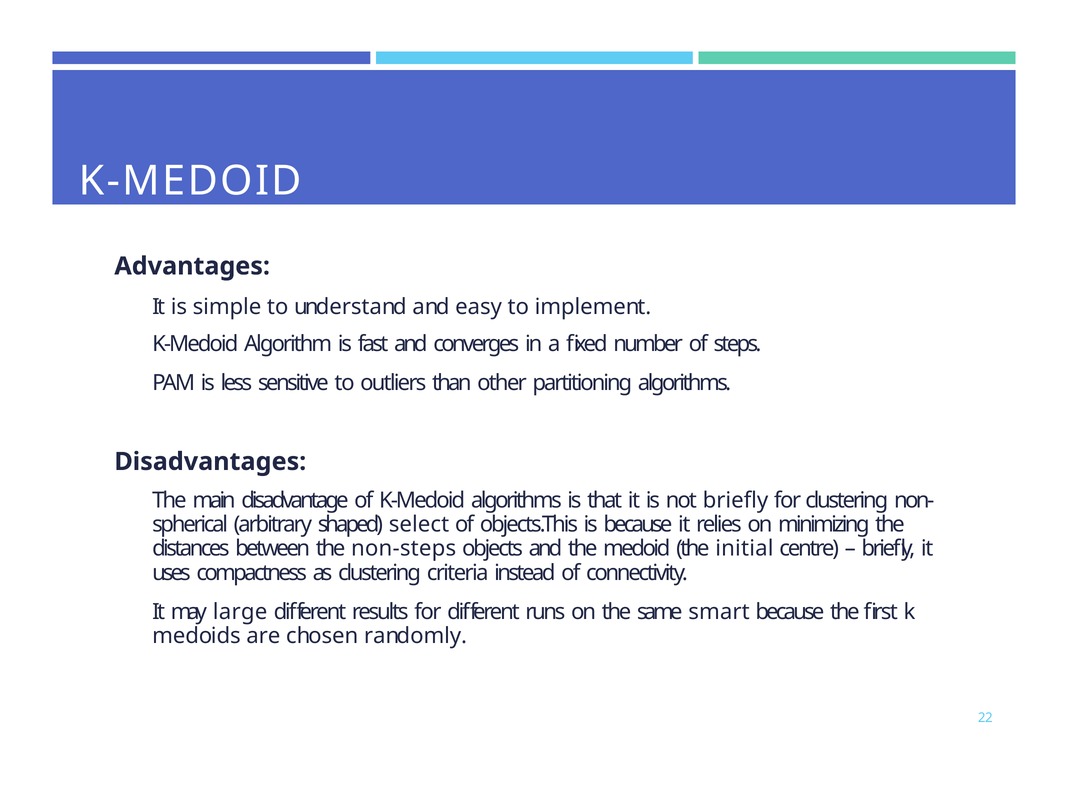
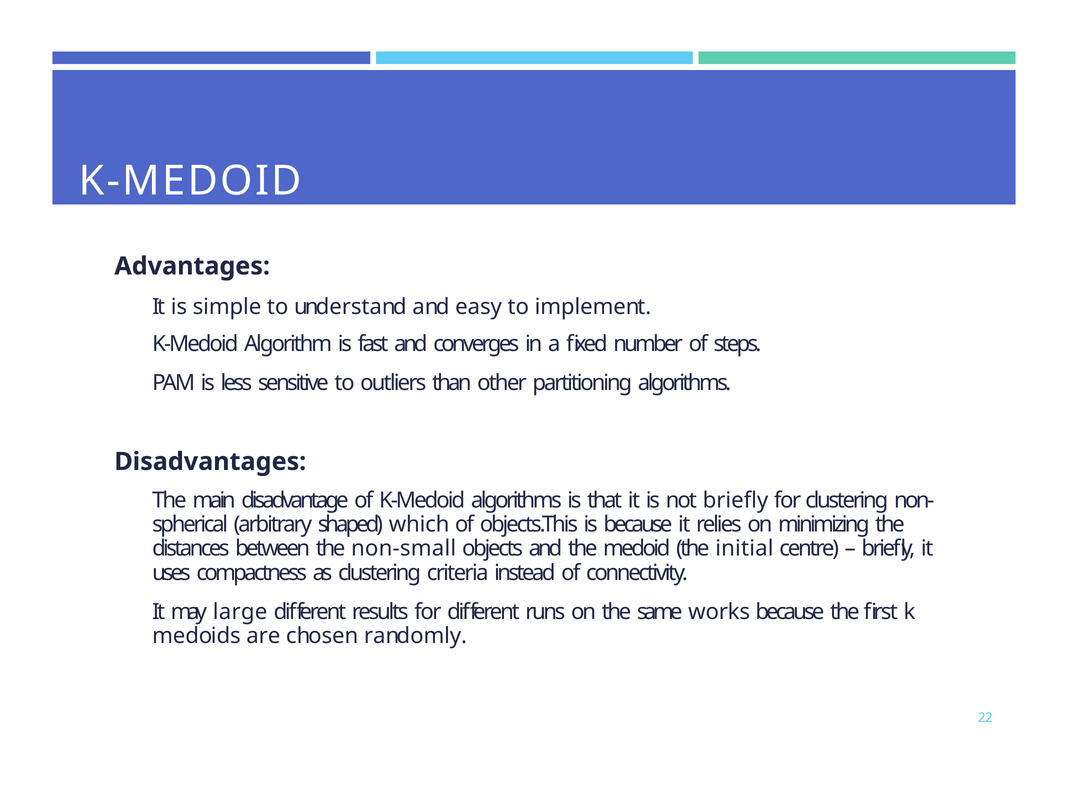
select: select -> which (419, 525)
non-steps: non-steps -> non-small (404, 549)
smart: smart -> works (719, 612)
